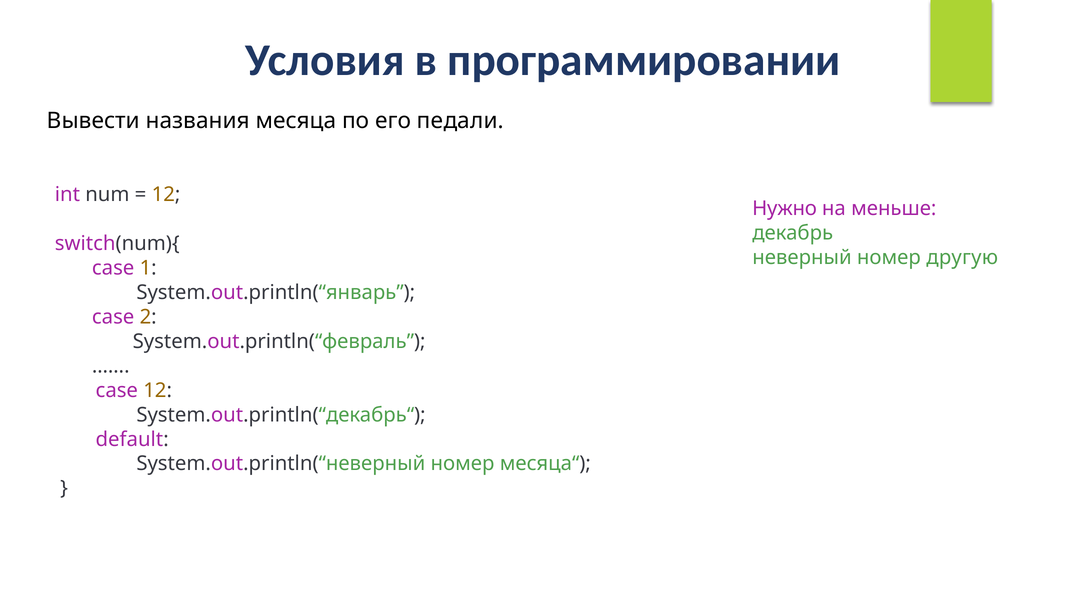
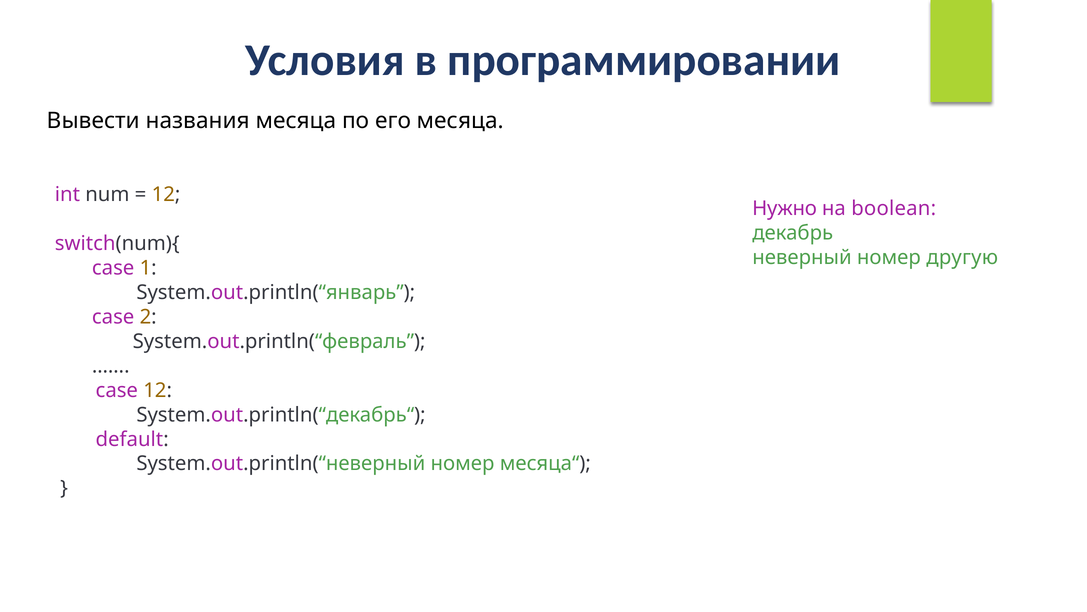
его педали: педали -> месяца (461, 121)
меньше: меньше -> boolean (894, 208)
